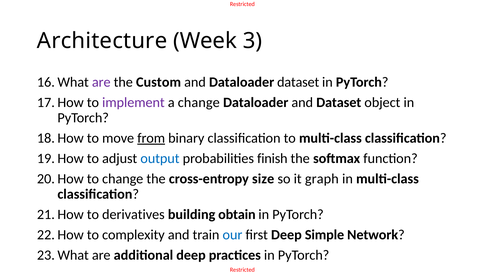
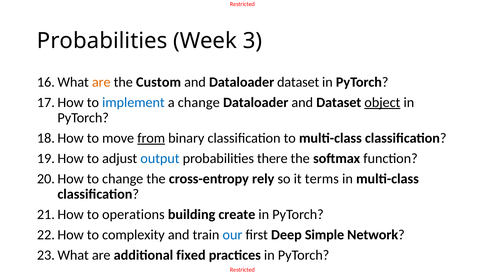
Architecture: Architecture -> Probabilities (102, 41)
are colour: purple -> orange (101, 82)
implement colour: purple -> blue (133, 102)
object underline: none -> present (382, 102)
finish: finish -> there (272, 158)
size: size -> rely (263, 179)
graph: graph -> terms (322, 179)
derivatives: derivatives -> operations (133, 214)
obtain: obtain -> create (237, 214)
additional deep: deep -> fixed (191, 255)
